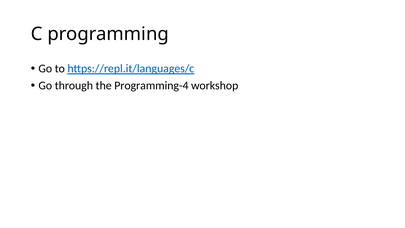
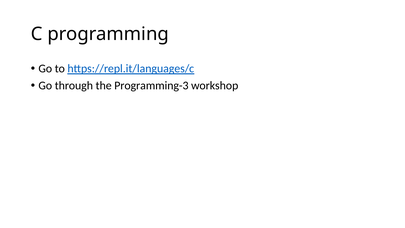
Programming-4: Programming-4 -> Programming-3 (151, 86)
